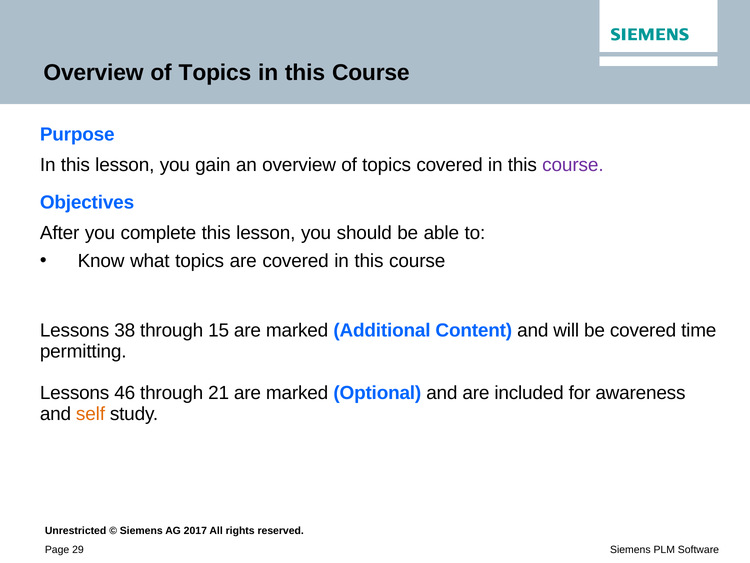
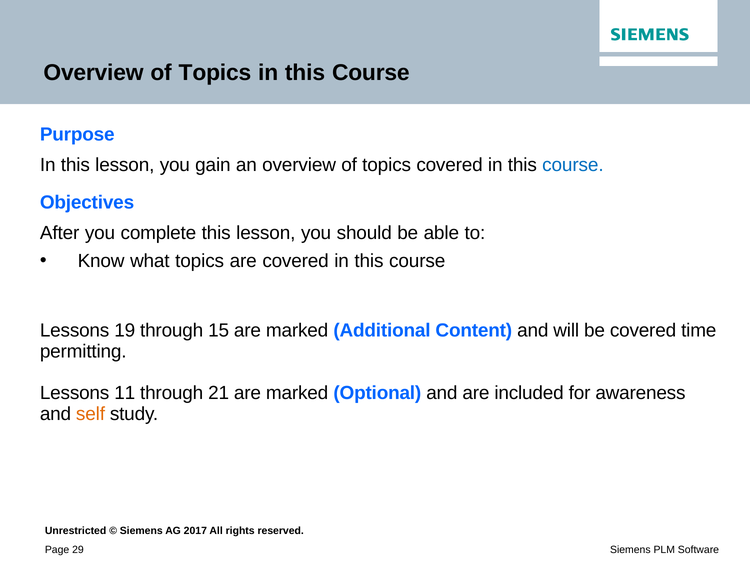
course colour: purple -> blue (573, 165)
38: 38 -> 19 (125, 330)
46: 46 -> 11 (125, 393)
